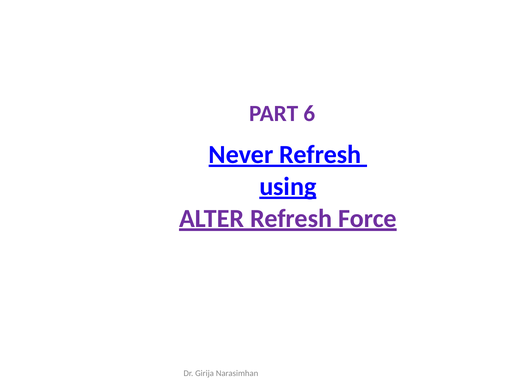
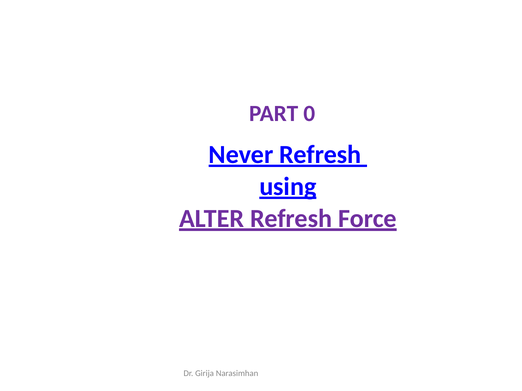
6: 6 -> 0 (309, 114)
